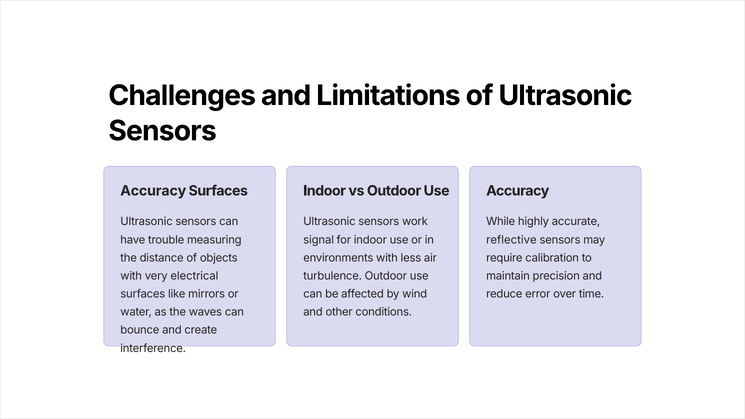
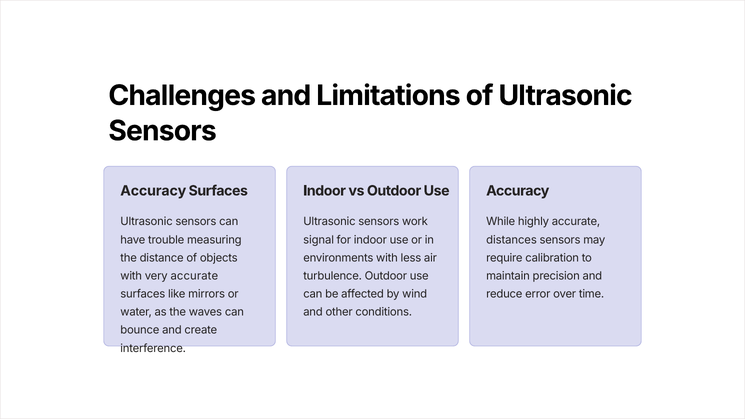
reflective: reflective -> distances (512, 240)
very electrical: electrical -> accurate (194, 276)
